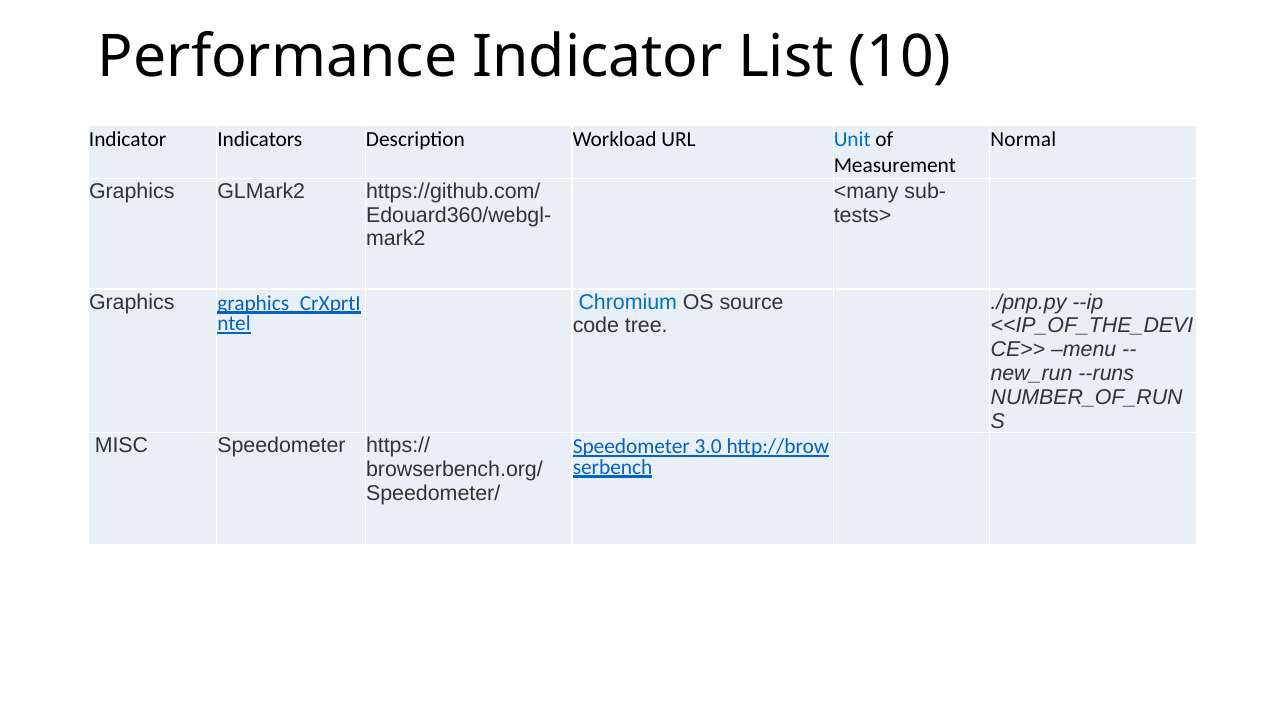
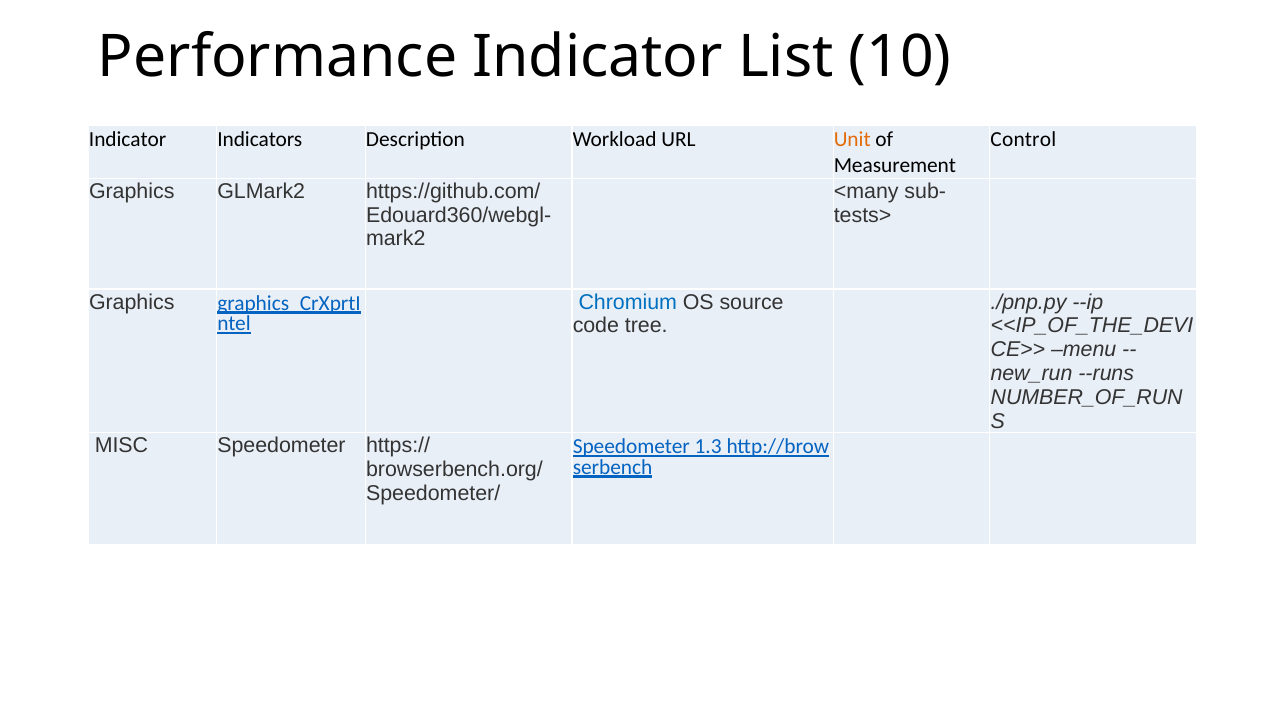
Unit colour: blue -> orange (852, 139)
Normal: Normal -> Control (1023, 139)
3.0: 3.0 -> 1.3 (708, 447)
